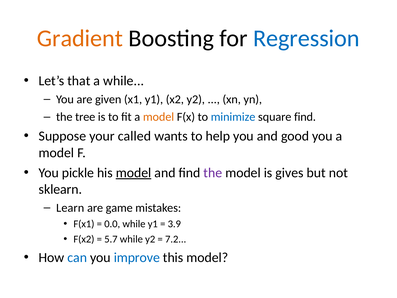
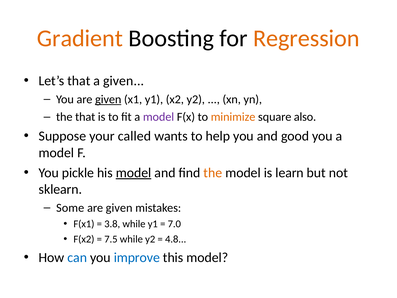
Regression colour: blue -> orange (306, 38)
a while: while -> given (124, 81)
given underline: none -> present (108, 99)
the tree: tree -> that (85, 117)
model colour: orange -> purple (159, 117)
minimize colour: blue -> orange (233, 117)
square find: find -> also (305, 117)
the colour: purple -> orange (213, 173)
gives: gives -> learn (290, 173)
Learn: Learn -> Some (70, 208)
game: game -> given (119, 208)
0.0: 0.0 -> 3.8 (112, 224)
3.9: 3.9 -> 7.0 (174, 224)
5.7: 5.7 -> 7.5 (111, 239)
7.2: 7.2 -> 4.8 (176, 239)
